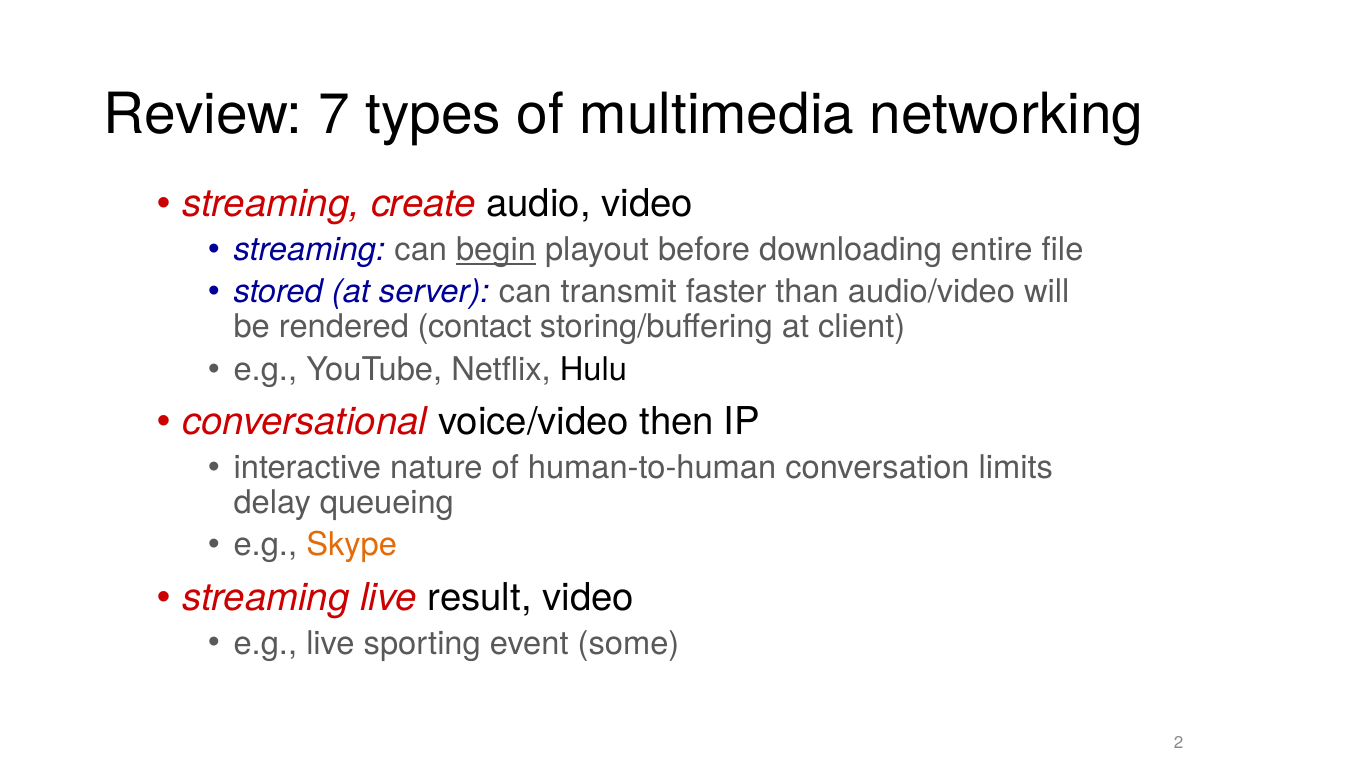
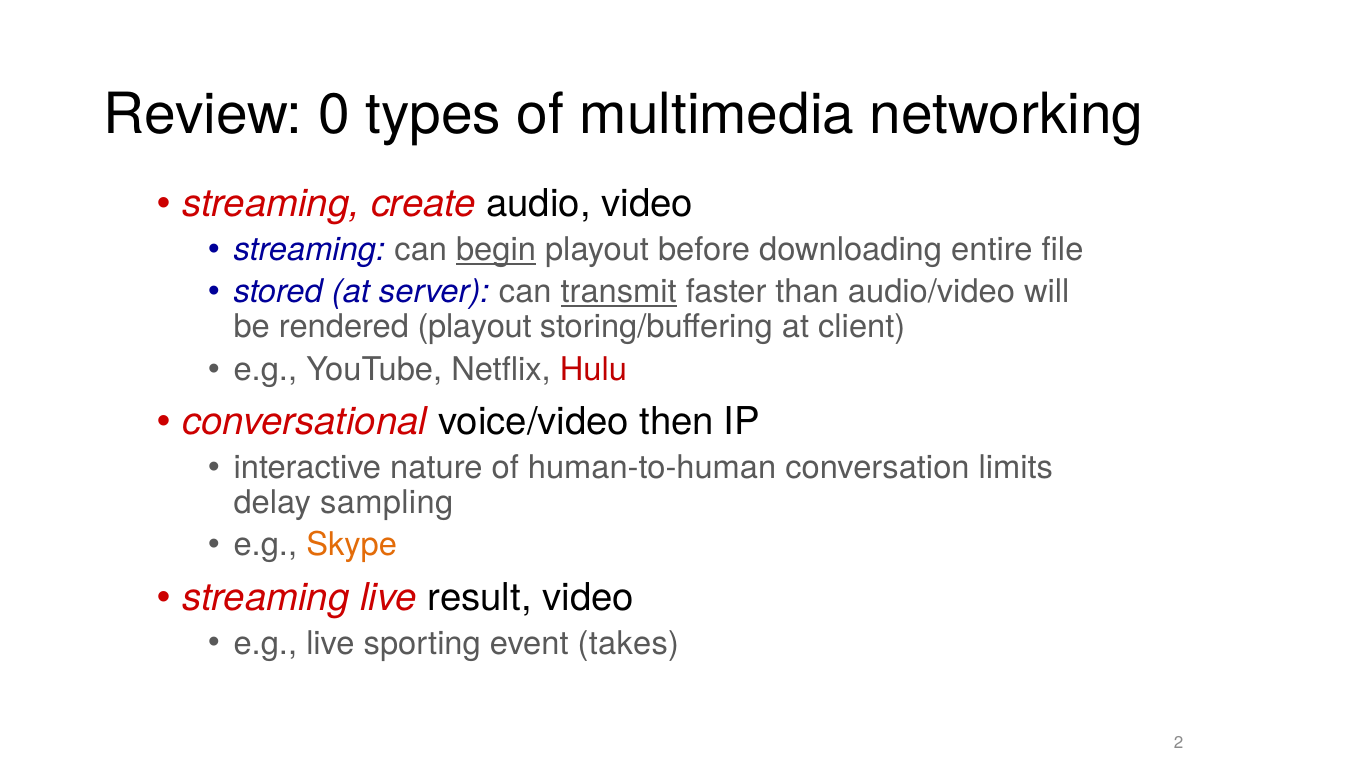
7: 7 -> 0 (334, 115)
transmit underline: none -> present (619, 292)
rendered contact: contact -> playout (475, 327)
Hulu colour: black -> red (593, 370)
queueing: queueing -> sampling (387, 503)
some: some -> takes (628, 643)
